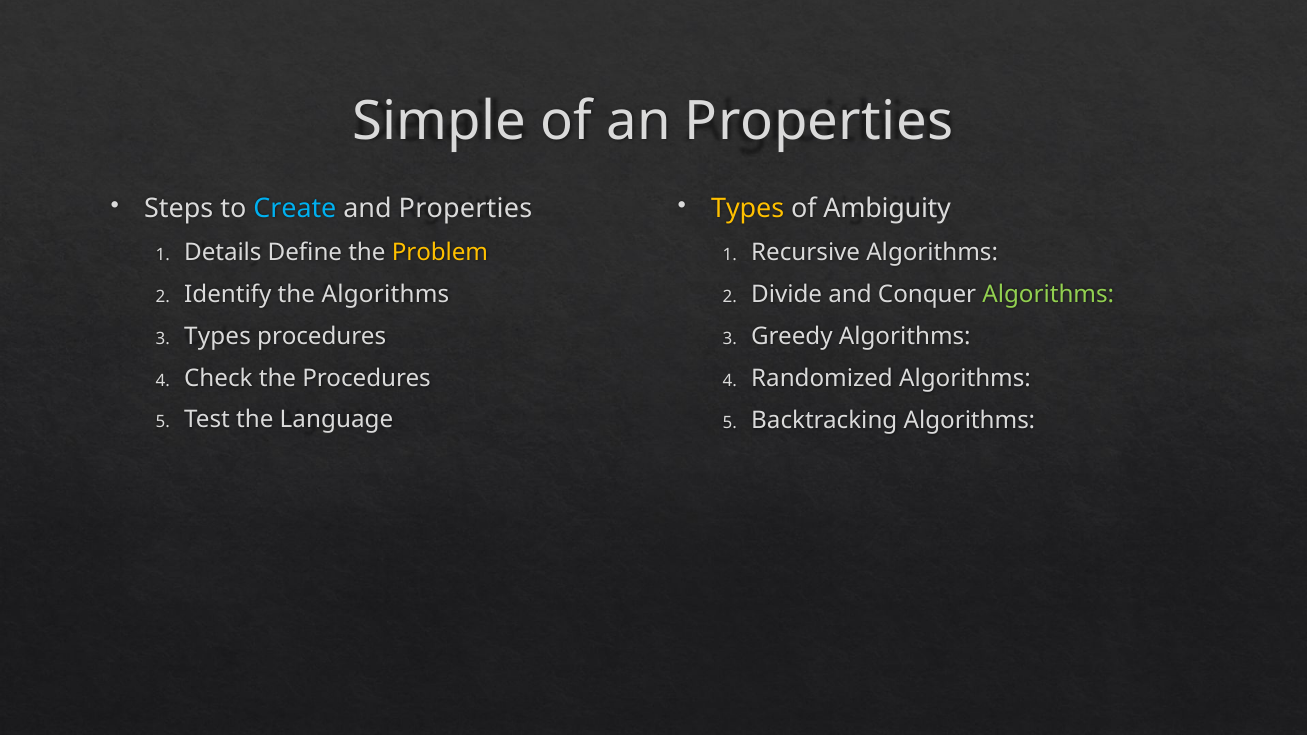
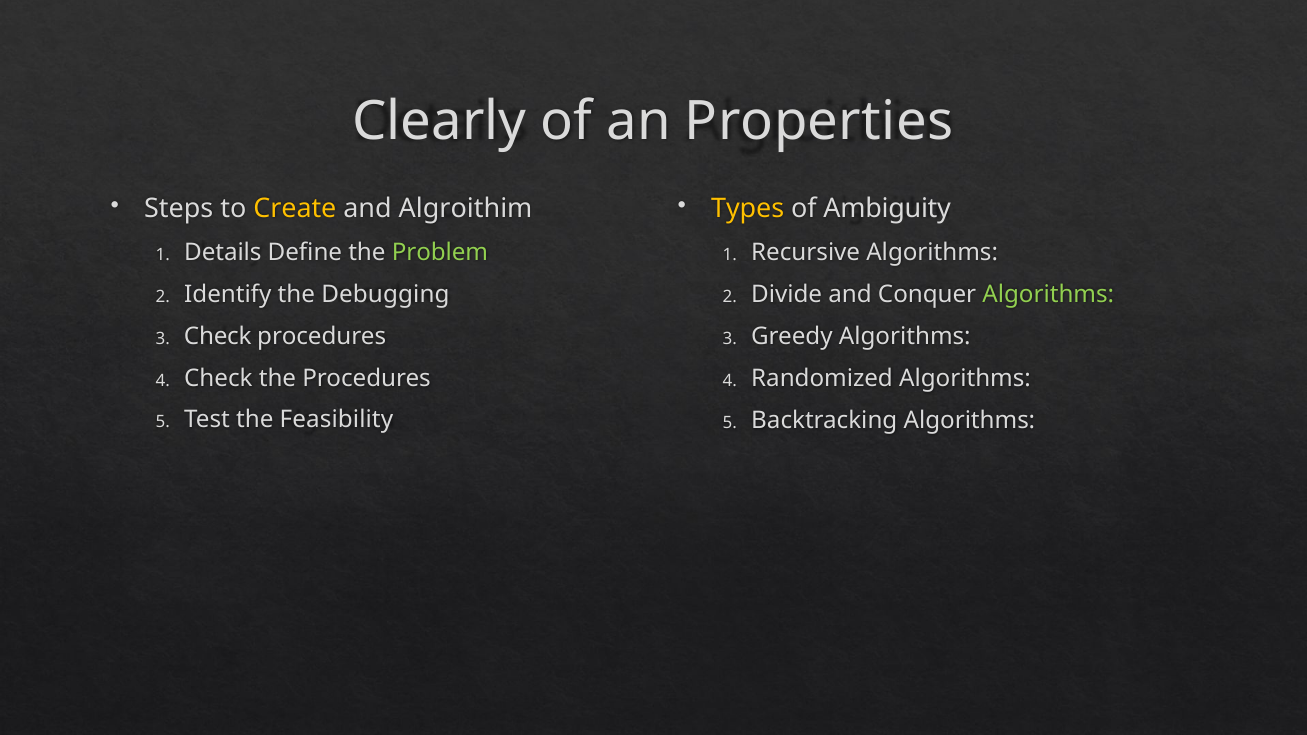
Simple: Simple -> Clearly (439, 121)
Create colour: light blue -> yellow (295, 209)
and Properties: Properties -> Algroithim (466, 209)
Problem colour: yellow -> light green (440, 252)
the Algorithms: Algorithms -> Debugging (385, 294)
Types: Types -> Check (218, 336)
Language: Language -> Feasibility (336, 420)
